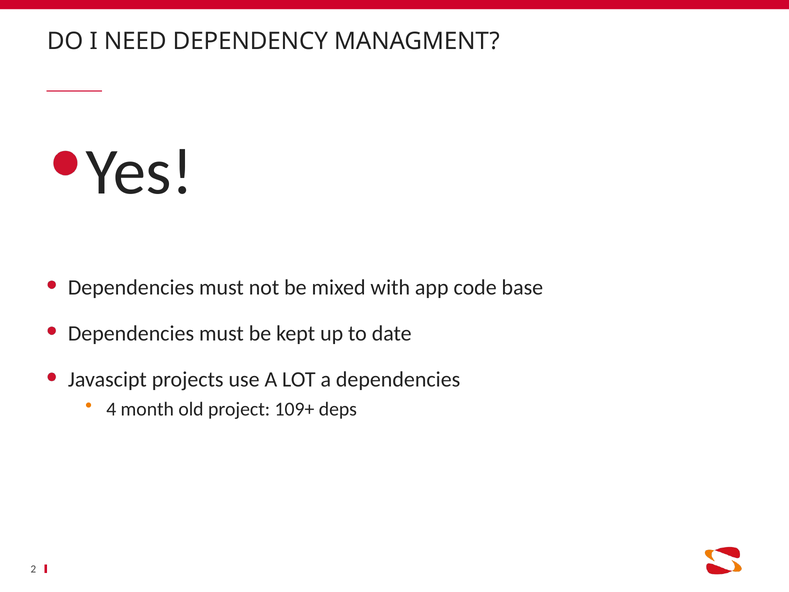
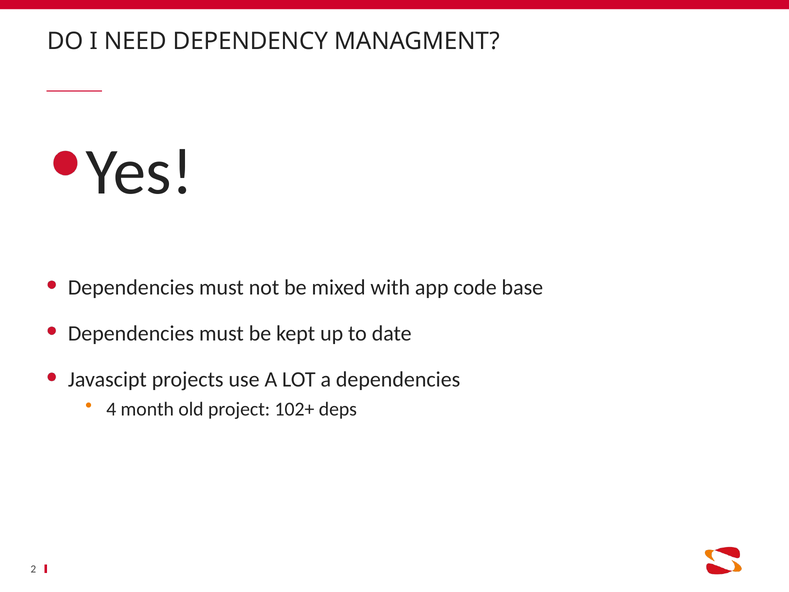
109+: 109+ -> 102+ (294, 409)
